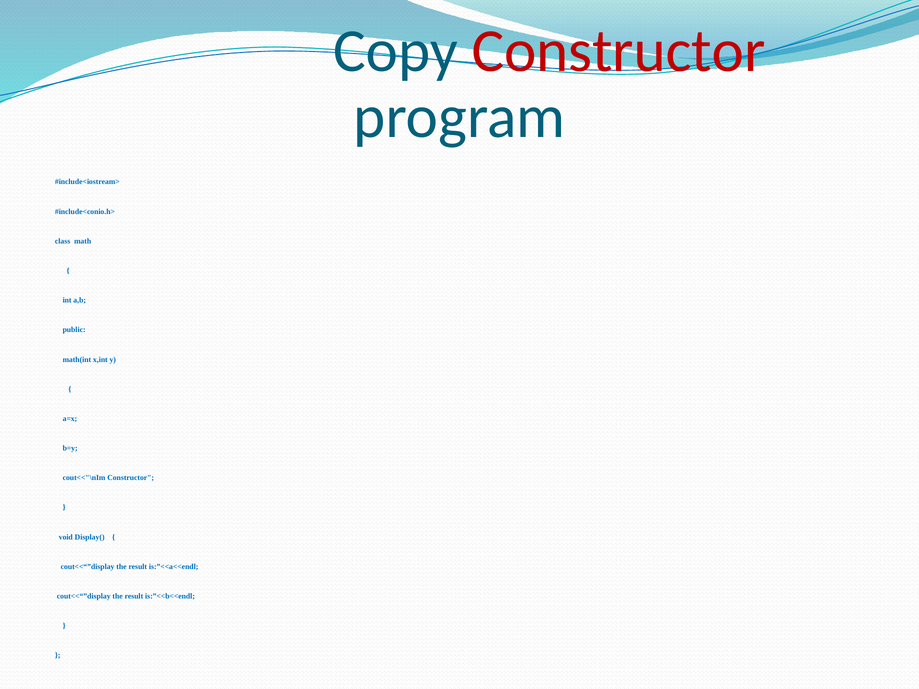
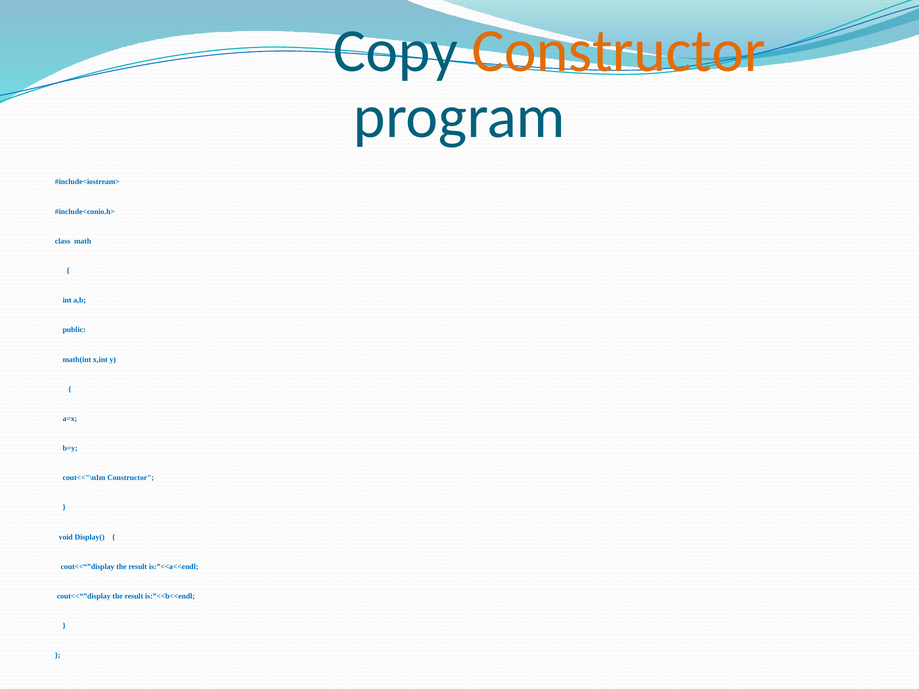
Constructor colour: red -> orange (618, 51)
